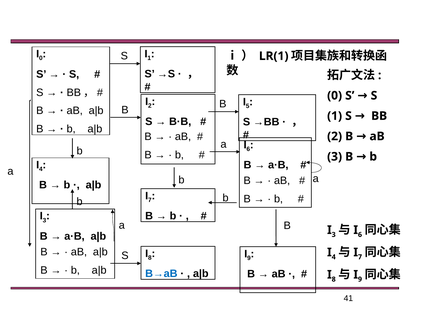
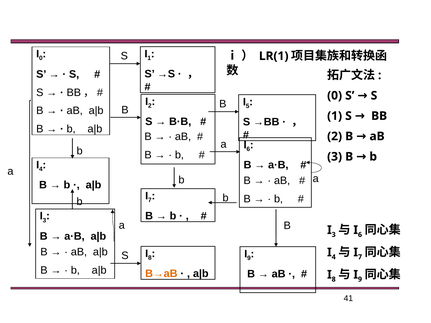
B→aB colour: blue -> orange (161, 274)
